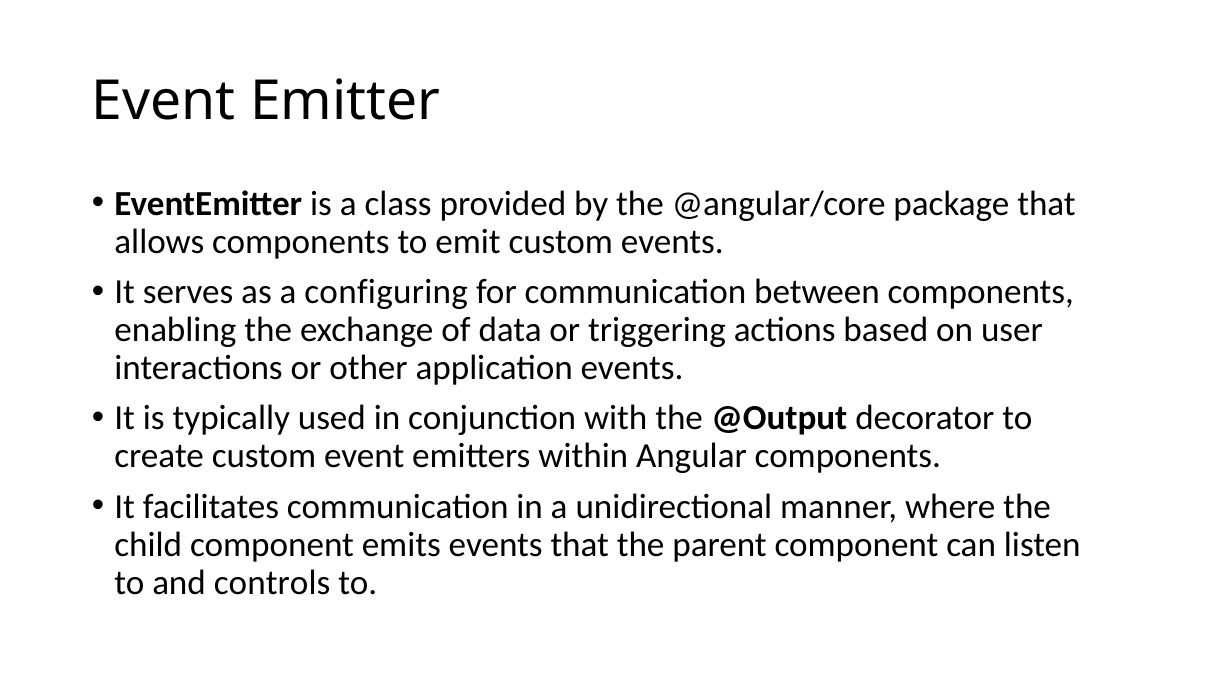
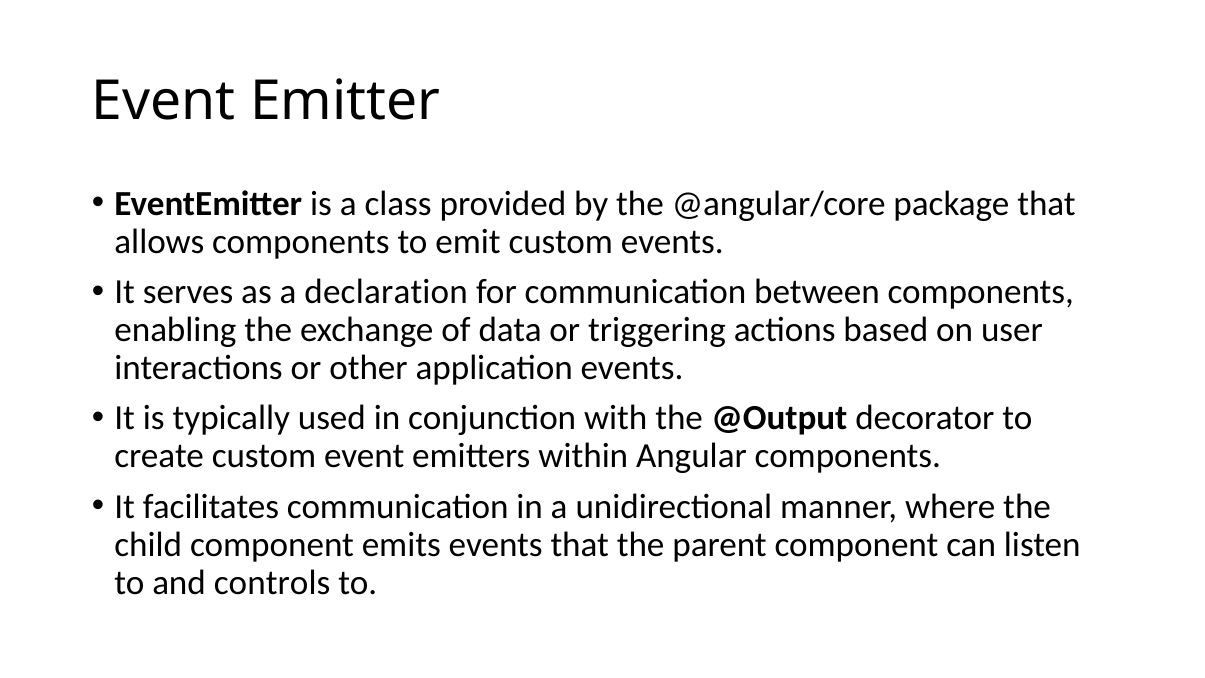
configuring: configuring -> declaration (386, 292)
